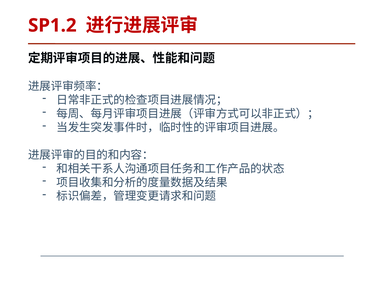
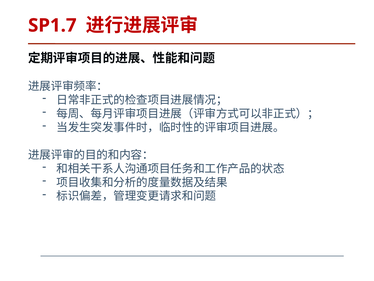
SP1.2: SP1.2 -> SP1.7 (52, 25)
